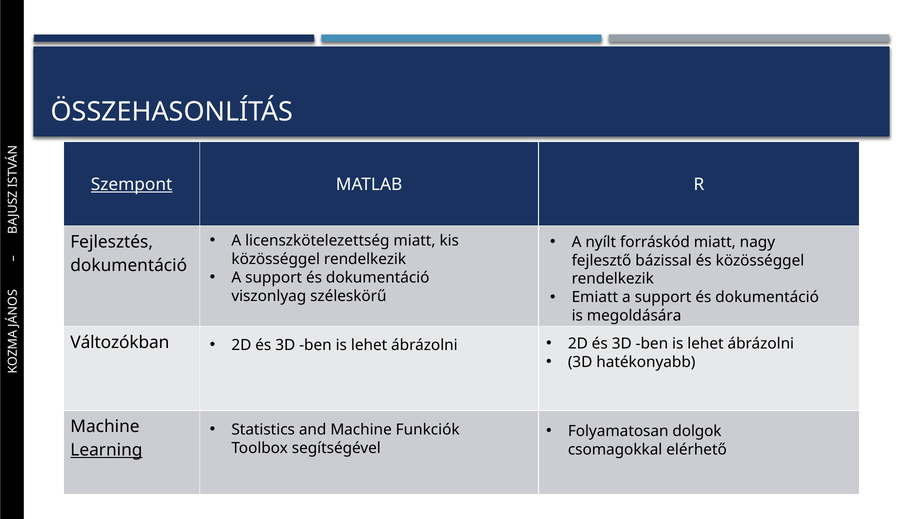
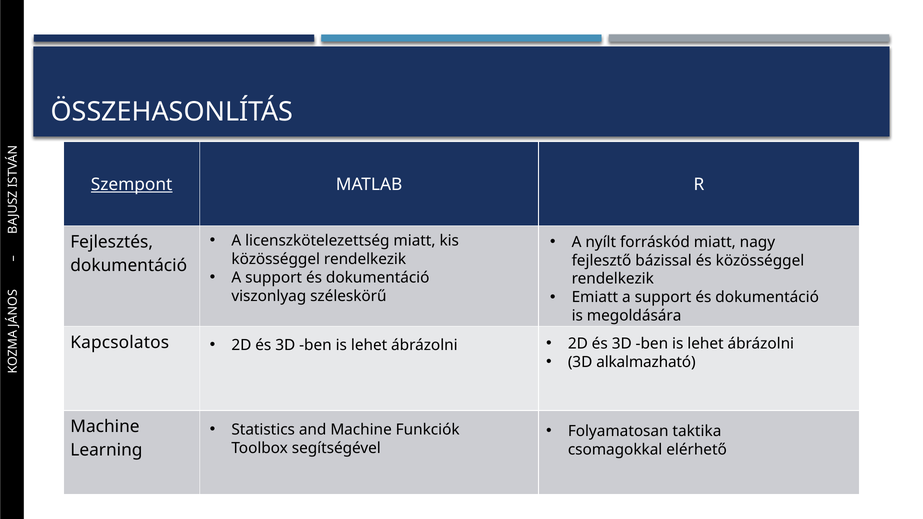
Változókban: Változókban -> Kapcsolatos (120, 343)
hatékonyabb: hatékonyabb -> alkalmazható (646, 362)
dolgok: dolgok -> taktika (697, 431)
Learning underline: present -> none (106, 450)
